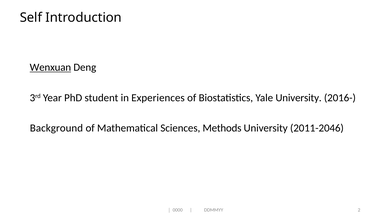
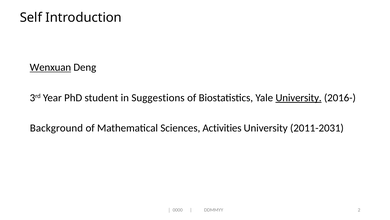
Experiences: Experiences -> Suggestions (158, 97)
University underline: none -> present (299, 97)
Methods: Methods -> Activities (222, 128)
2011-2046: 2011-2046 -> 2011-2031 (317, 128)
